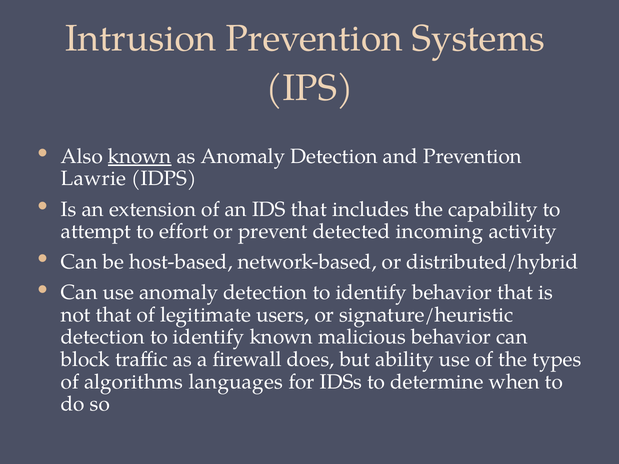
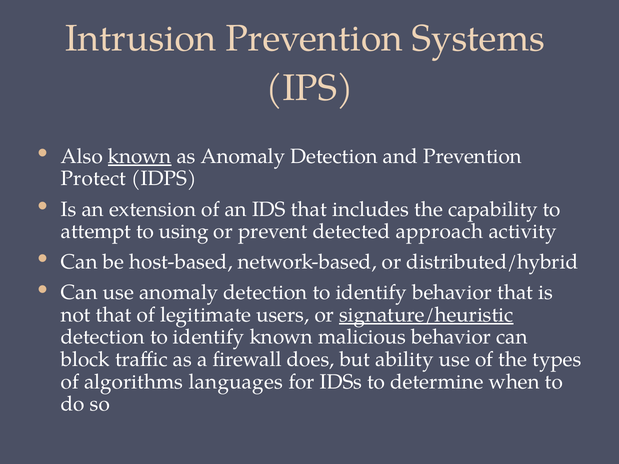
Lawrie: Lawrie -> Protect (93, 179)
effort: effort -> using (184, 232)
incoming: incoming -> approach (439, 232)
signature/heuristic underline: none -> present (426, 315)
